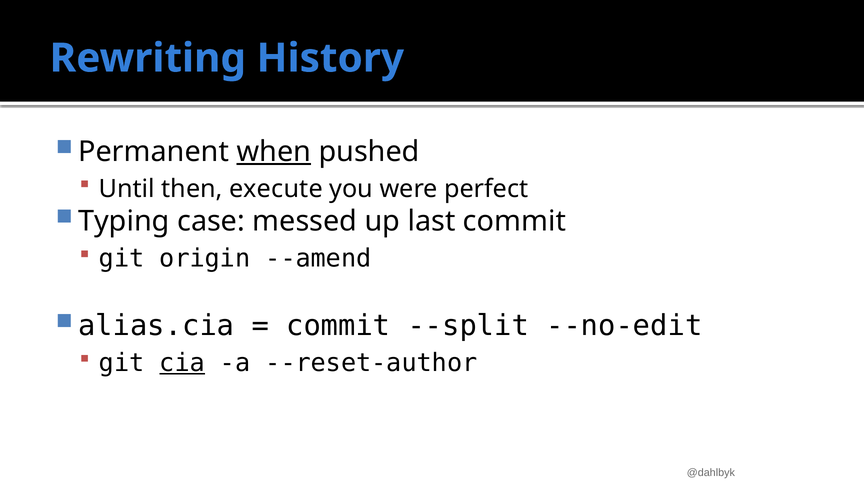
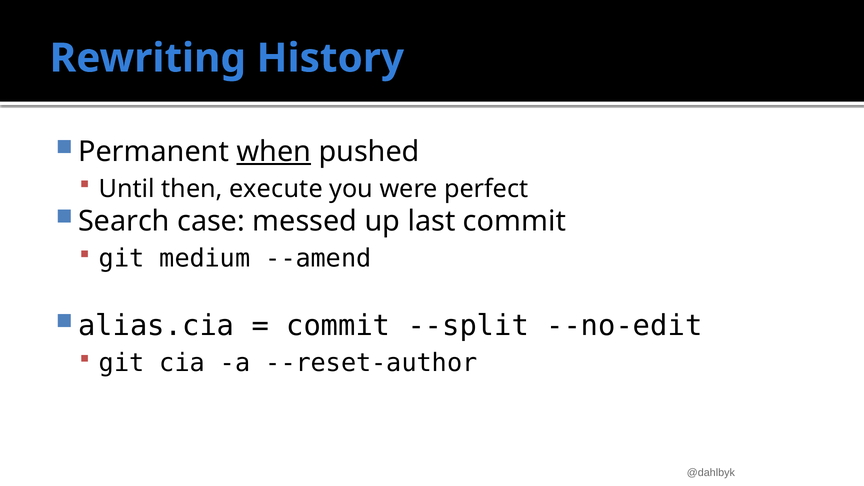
Typing: Typing -> Search (124, 221)
origin: origin -> medium (205, 259)
cia underline: present -> none (182, 363)
